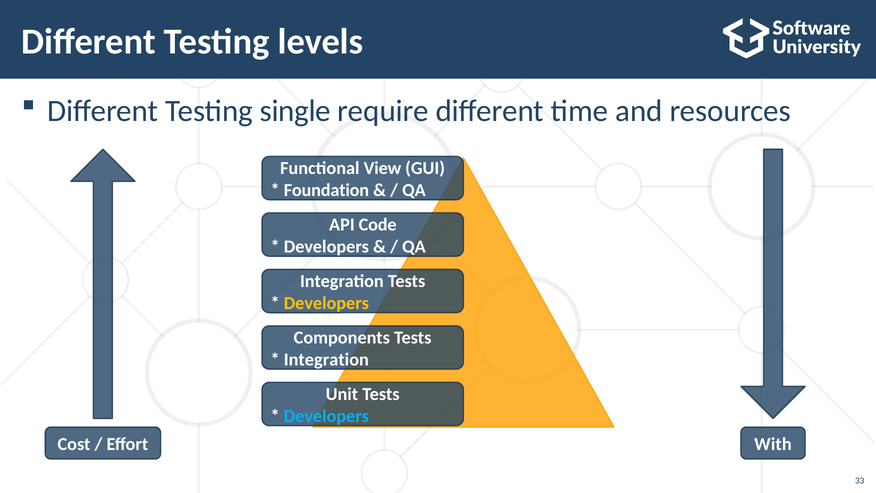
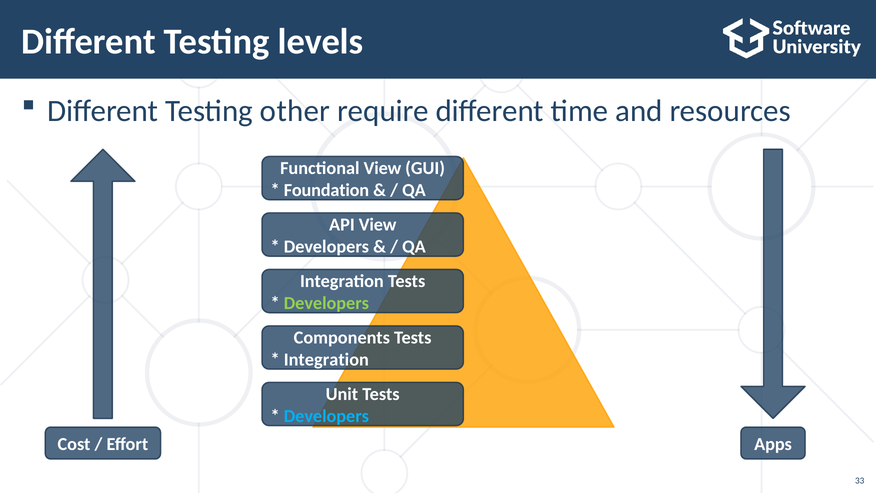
single: single -> other (295, 111)
API Code: Code -> View (378, 225)
Developers colour: yellow -> light green (326, 303)
With: With -> Apps (773, 444)
